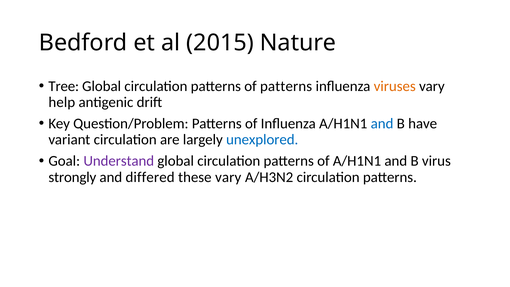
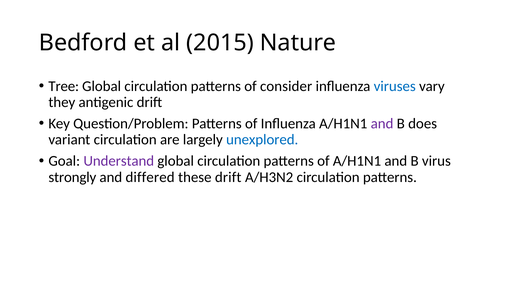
of patterns: patterns -> consider (286, 86)
viruses colour: orange -> blue (395, 86)
help: help -> they (62, 102)
and colour: blue -> purple (382, 124)
have: have -> does (423, 124)
these vary: vary -> drift (228, 177)
